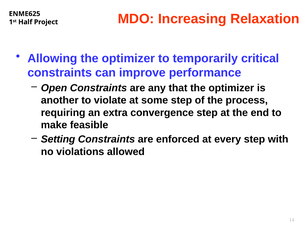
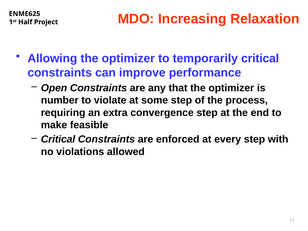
another: another -> number (60, 100)
Setting: Setting -> Critical (58, 139)
